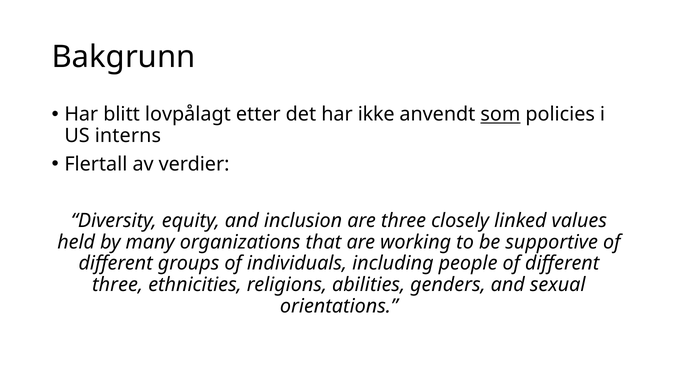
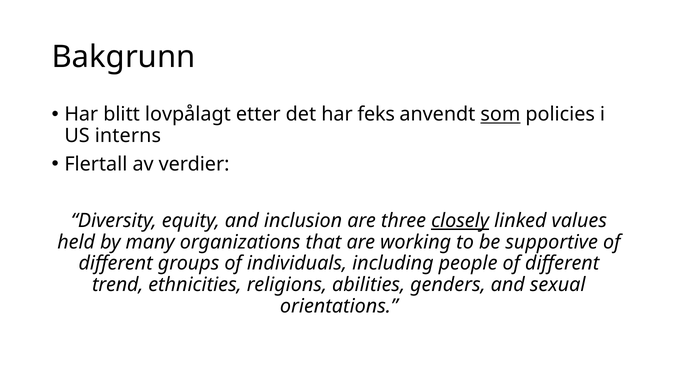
ikke: ikke -> feks (376, 115)
closely underline: none -> present (460, 221)
three: three -> trend (118, 285)
